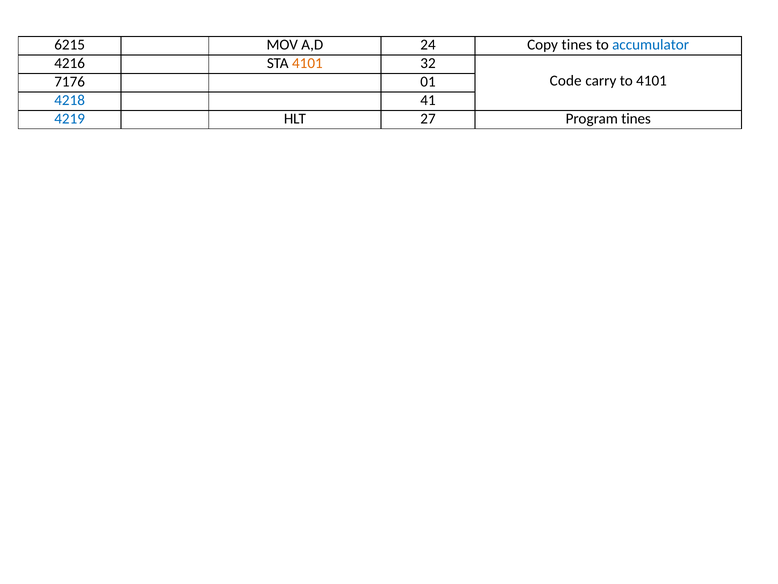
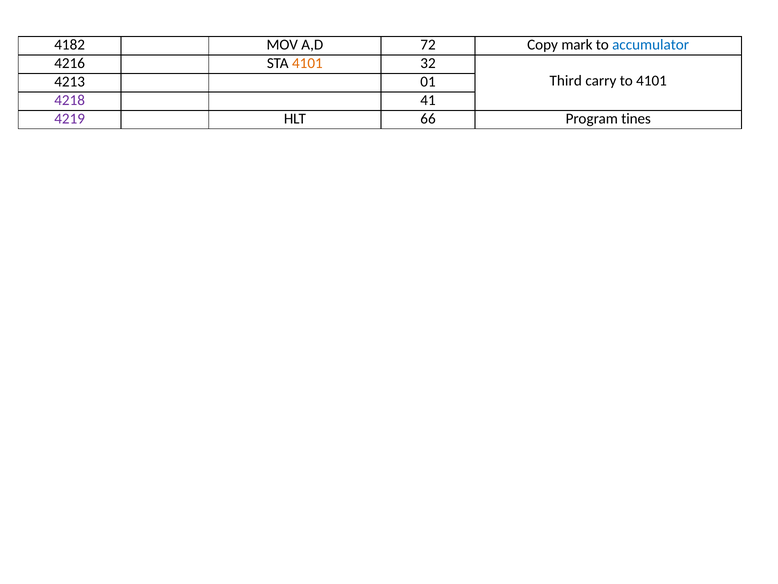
6215: 6215 -> 4182 (70, 45)
24: 24 -> 72 (428, 45)
Copy tines: tines -> mark (577, 45)
Code: Code -> Third (566, 81)
7176: 7176 -> 4213 (70, 82)
4218 colour: blue -> purple (70, 100)
4219 colour: blue -> purple (70, 119)
27: 27 -> 66 (428, 119)
